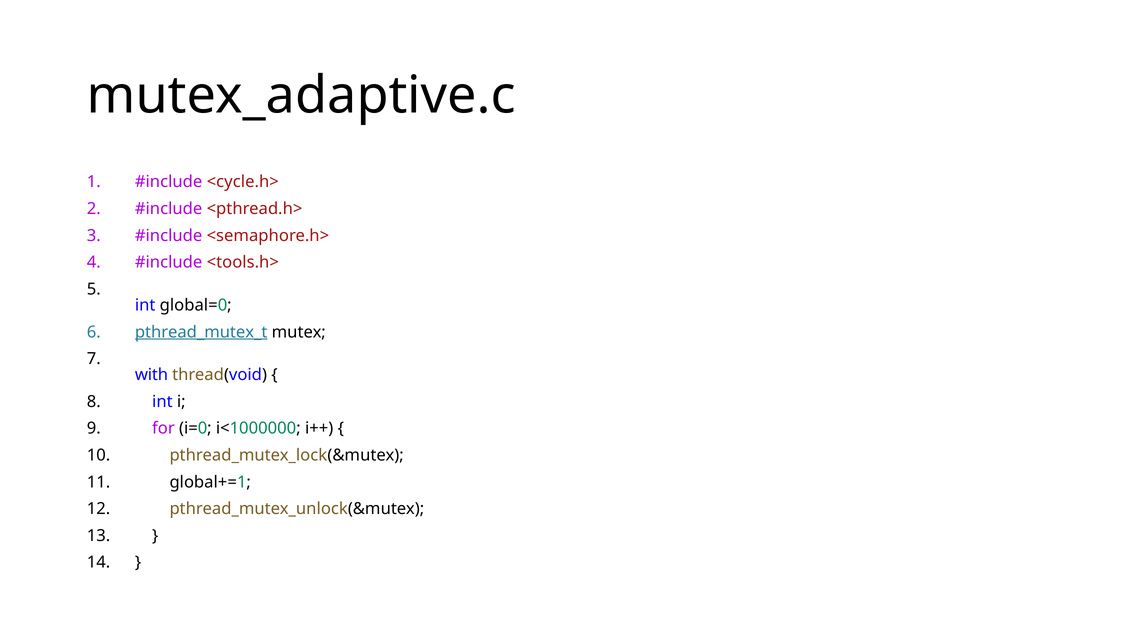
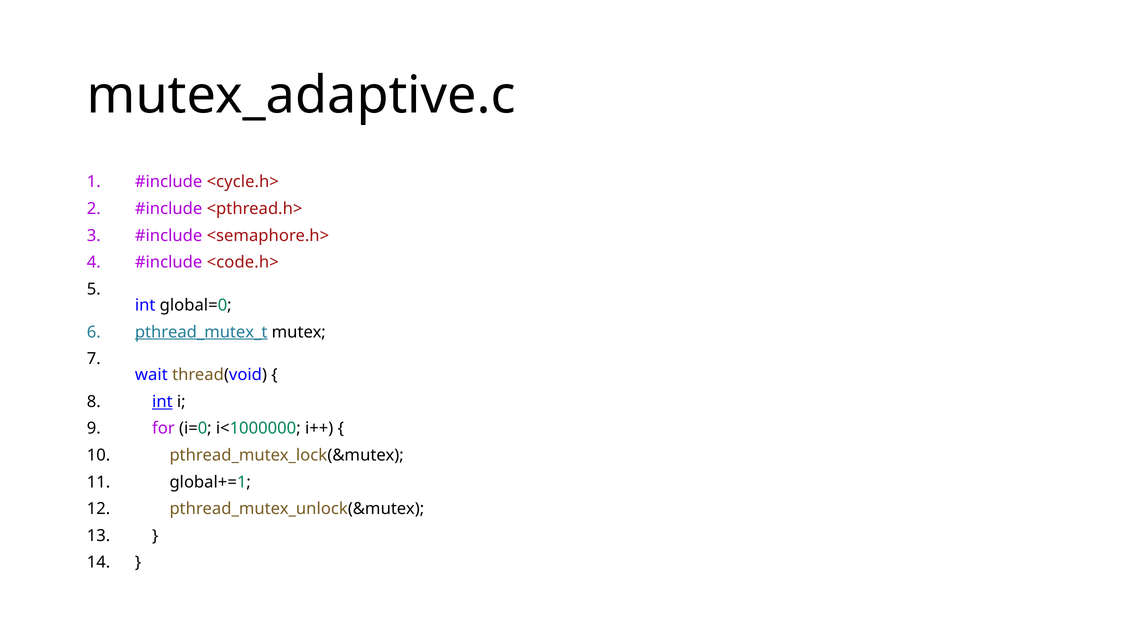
<tools.h>: <tools.h> -> <code.h> (243, 263)
with: with -> wait (151, 375)
int underline: none -> present (162, 402)
